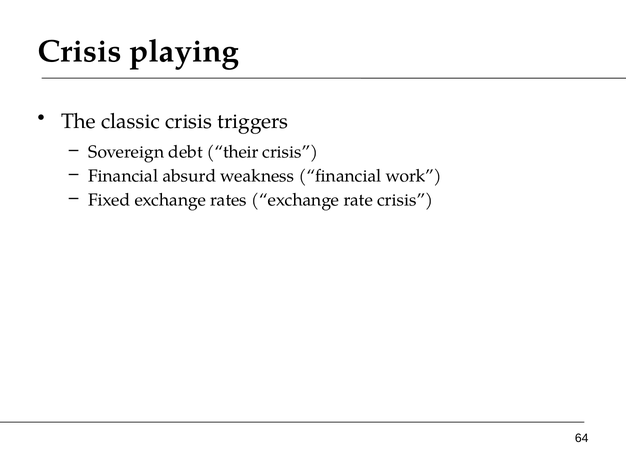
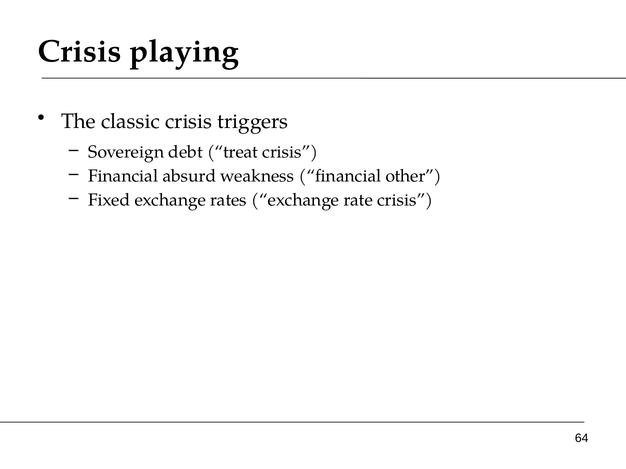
their: their -> treat (233, 152)
work: work -> other (414, 176)
